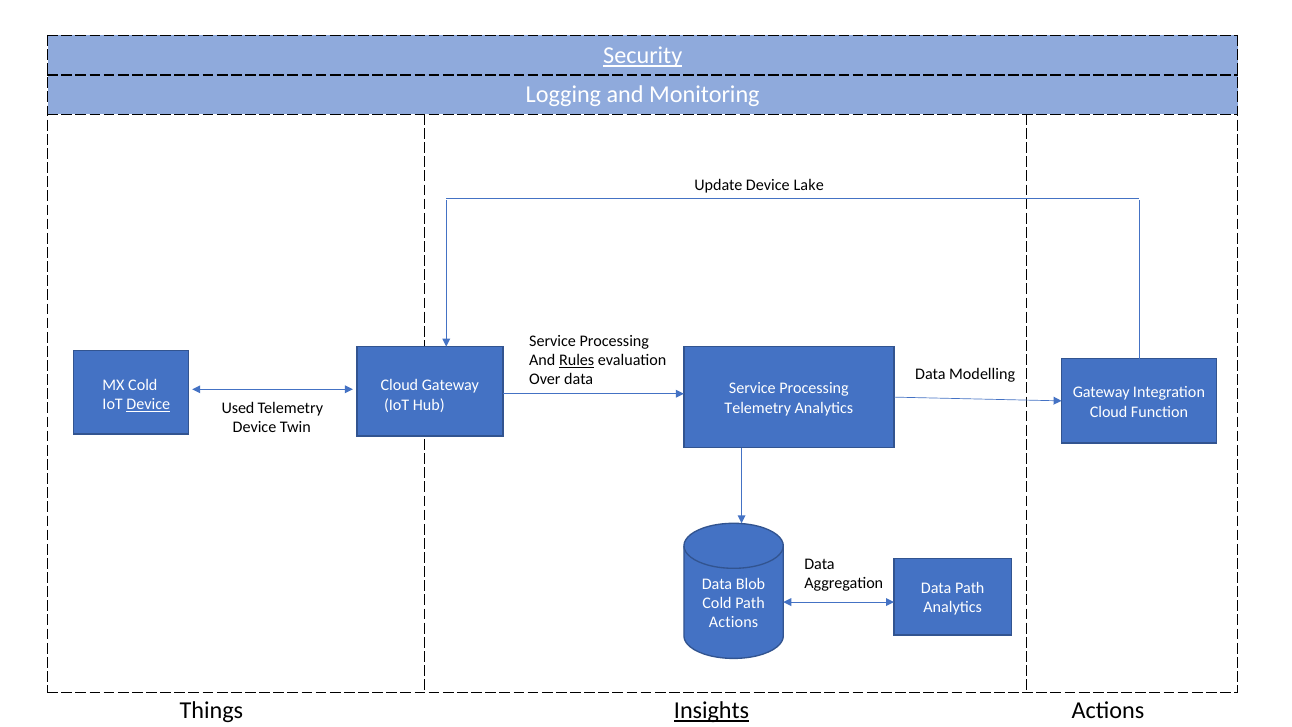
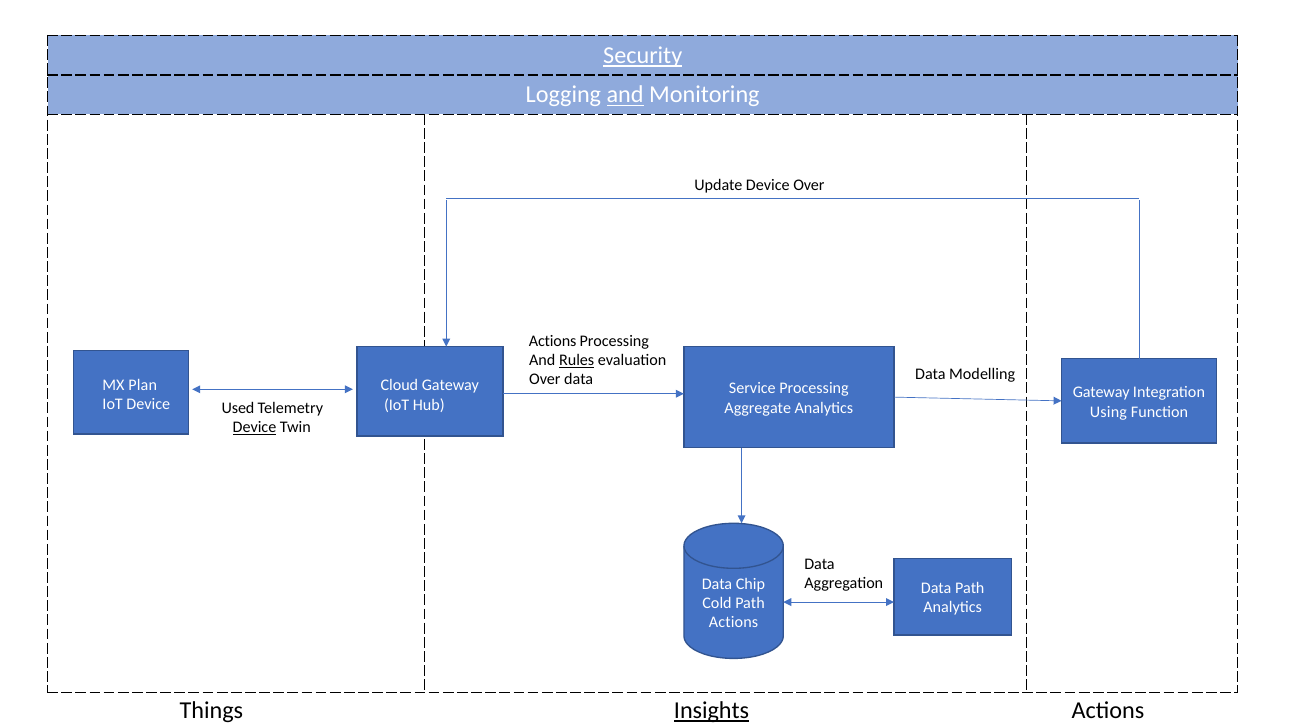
and underline: none -> present (625, 95)
Device Lake: Lake -> Over (809, 185)
Service: Service -> Actions (553, 341)
MX Cold: Cold -> Plan (143, 385)
Device underline: present -> none (148, 404)
Telemetry: Telemetry -> Aggregate (758, 408)
Cloud: Cloud -> Using (1108, 412)
Device underline: none -> present (254, 427)
Blob: Blob -> Chip (751, 584)
